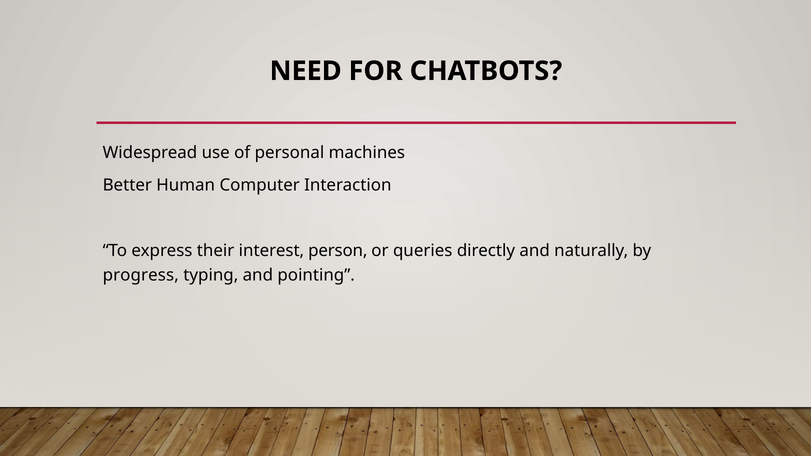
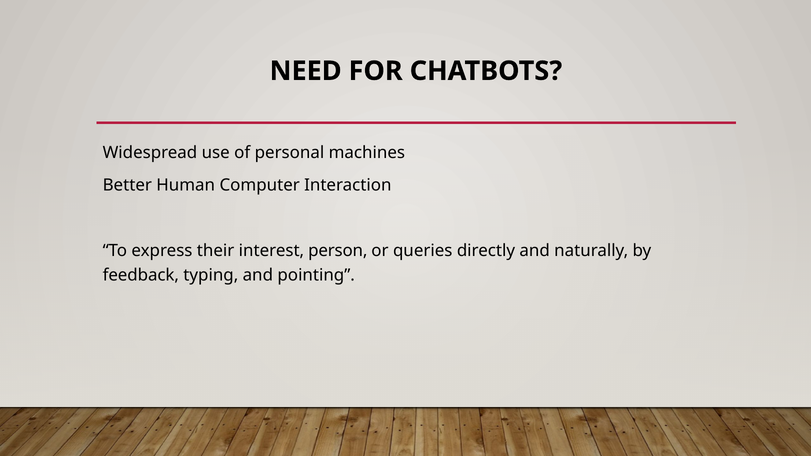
progress: progress -> feedback (141, 275)
